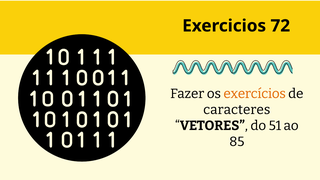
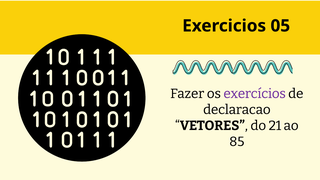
72: 72 -> 05 (280, 26)
exercícios colour: orange -> purple (255, 94)
caracteres: caracteres -> declaracao (237, 110)
51: 51 -> 21 (275, 126)
